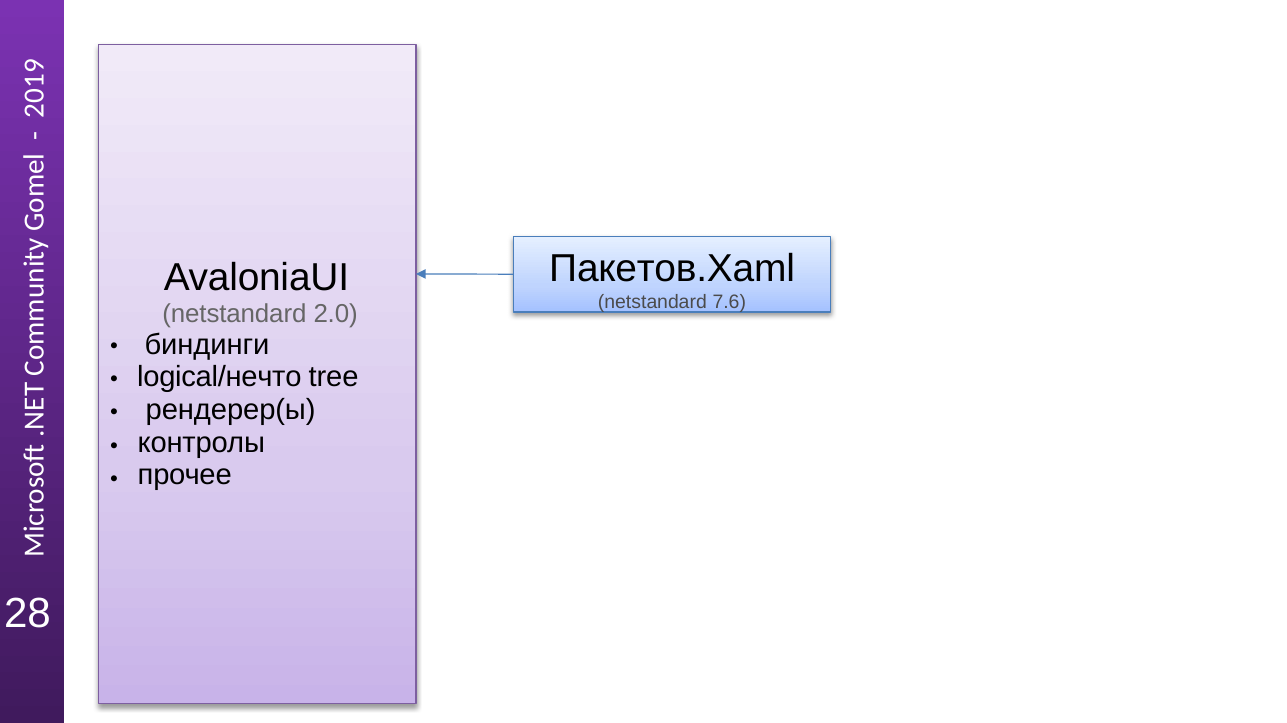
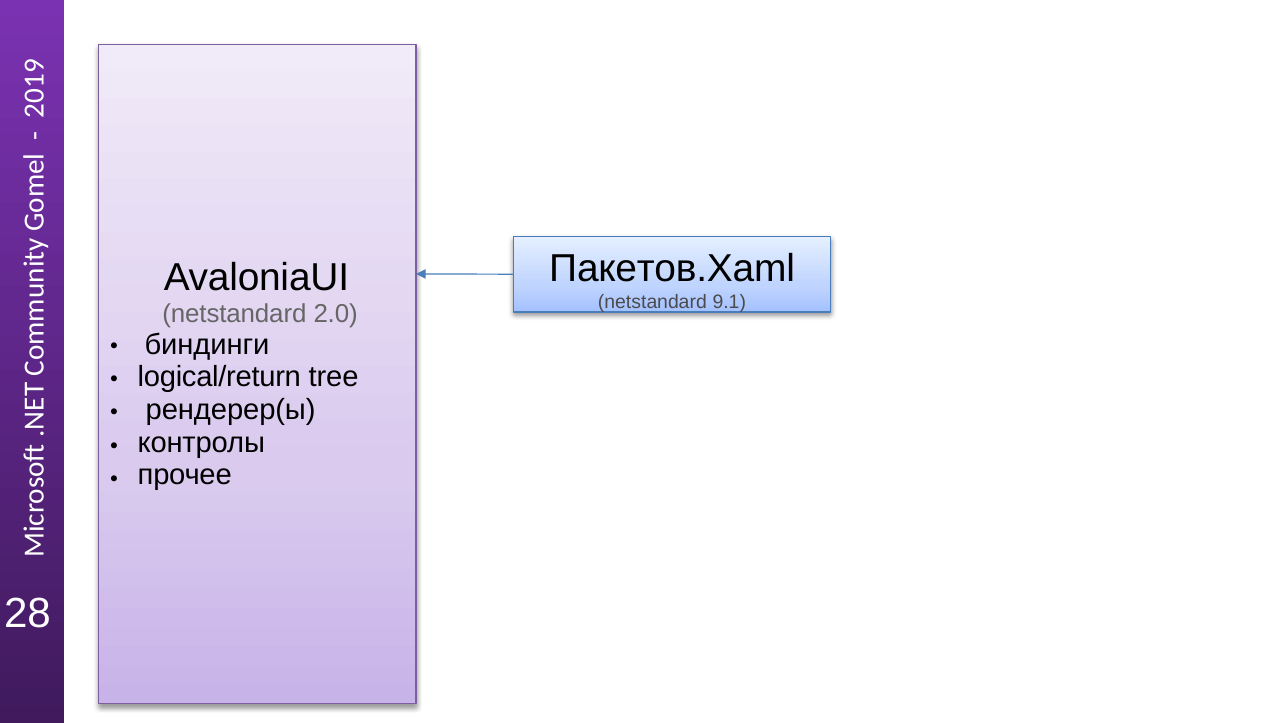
7.6: 7.6 -> 9.1 (729, 302)
logical/нечто: logical/нечто -> logical/return (219, 377)
